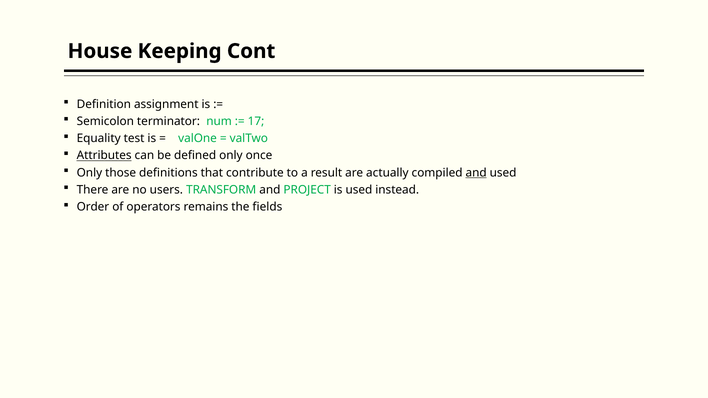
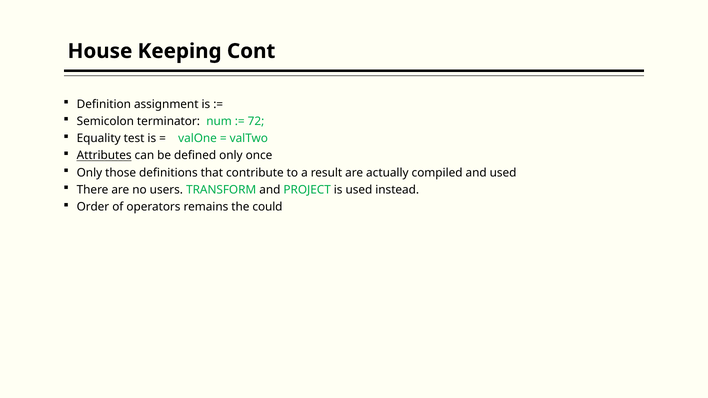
17: 17 -> 72 (256, 121)
and underline: present -> none (476, 173)
fields: fields -> could (267, 207)
